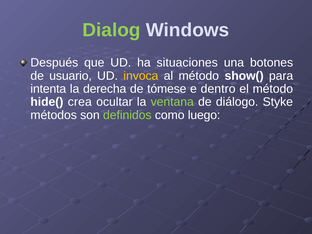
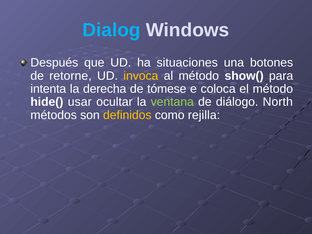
Dialog colour: light green -> light blue (112, 30)
usuario: usuario -> retorne (70, 76)
dentro: dentro -> coloca (218, 89)
crea: crea -> usar (80, 102)
Styke: Styke -> North (278, 102)
definidos colour: light green -> yellow (127, 115)
luego: luego -> rejilla (204, 115)
